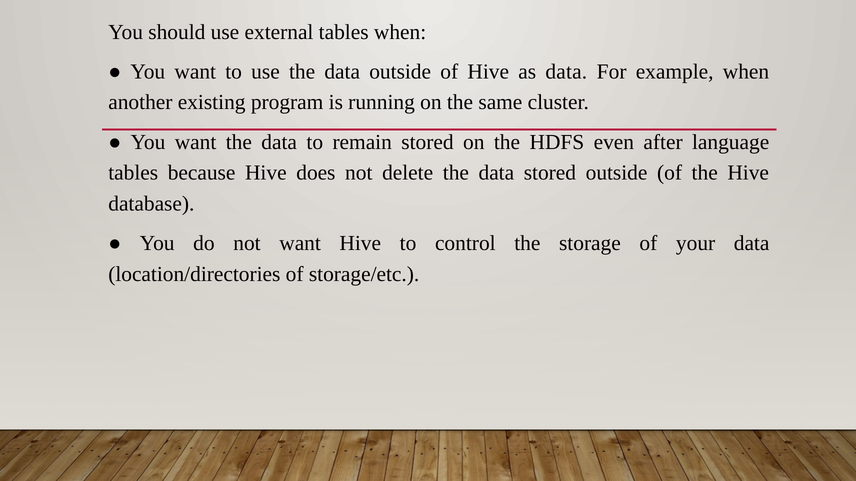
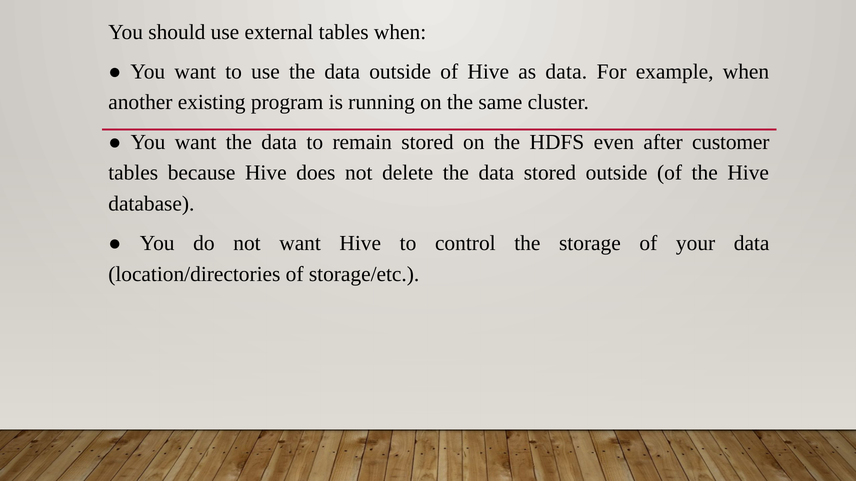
language: language -> customer (731, 142)
